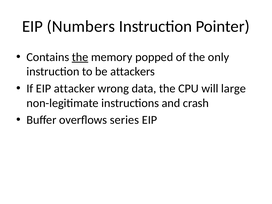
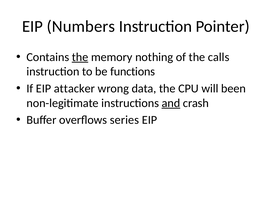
popped: popped -> nothing (154, 57)
only: only -> calls (219, 57)
attackers: attackers -> functions (133, 72)
large: large -> been (234, 89)
and underline: none -> present (171, 103)
